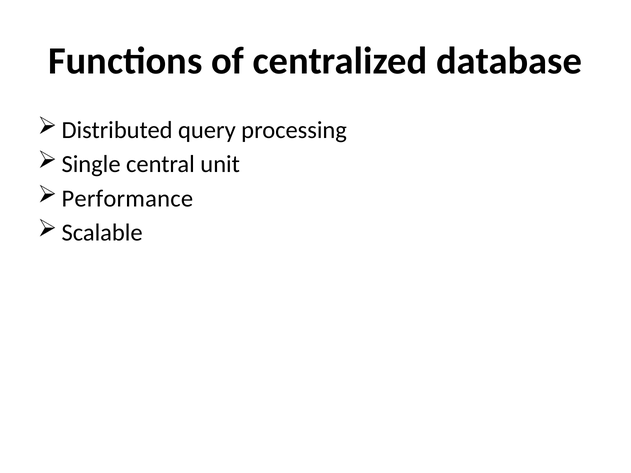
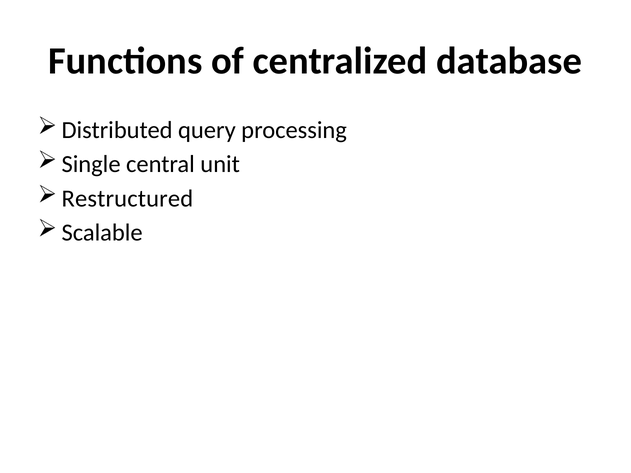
Performance: Performance -> Restructured (127, 199)
